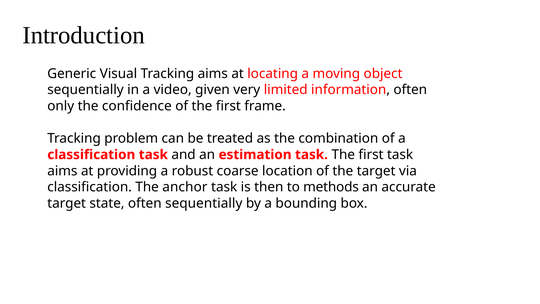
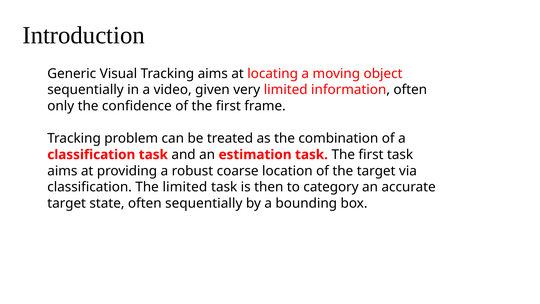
The anchor: anchor -> limited (185, 187)
methods: methods -> category (331, 187)
